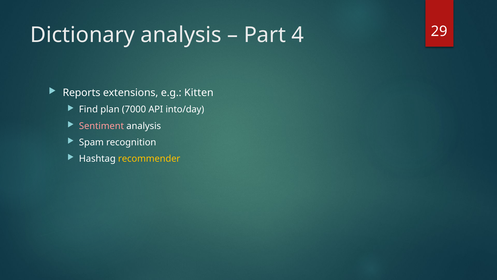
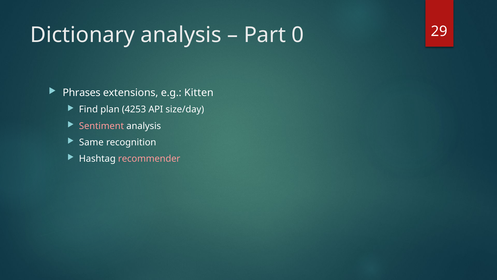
4: 4 -> 0 (298, 35)
Reports: Reports -> Phrases (82, 92)
7000: 7000 -> 4253 (134, 109)
into/day: into/day -> size/day (185, 109)
Spam: Spam -> Same (91, 142)
recommender colour: yellow -> pink (149, 158)
